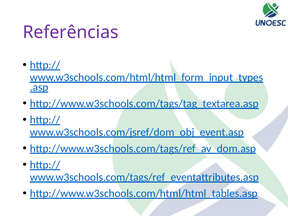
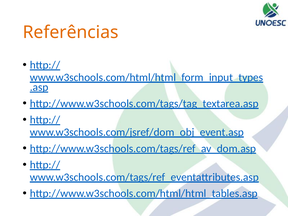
Referências colour: purple -> orange (71, 32)
